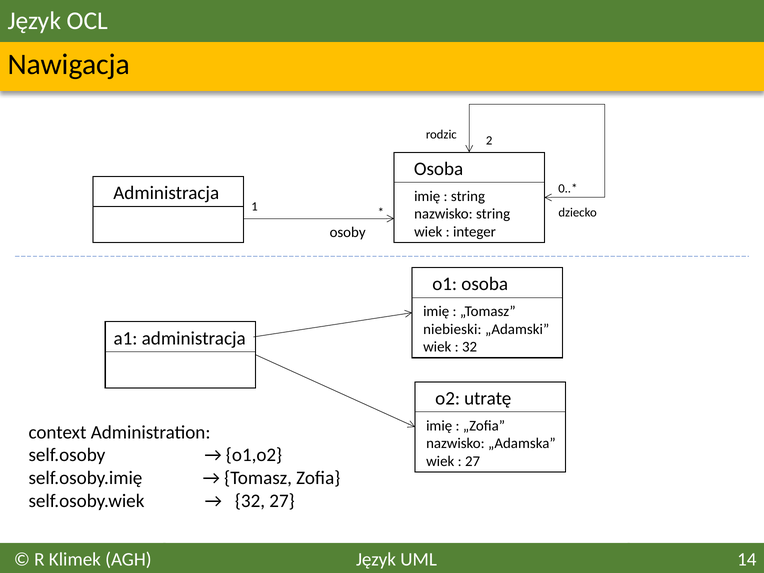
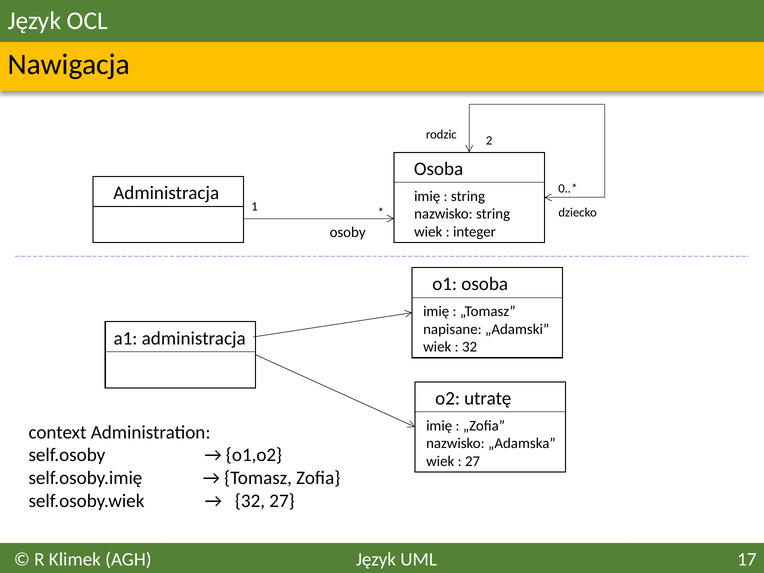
niebieski: niebieski -> napisane (452, 329)
14: 14 -> 17 (747, 560)
